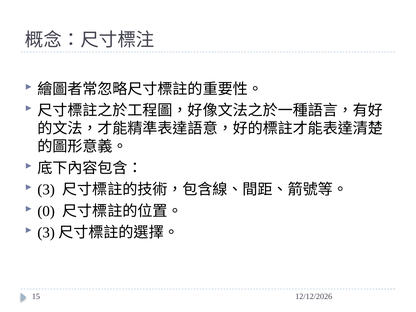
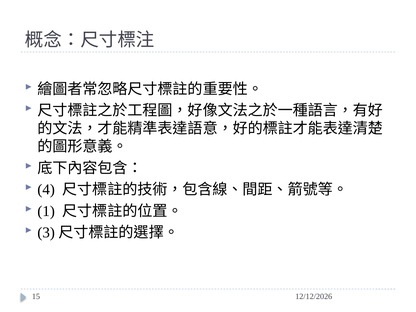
3: 3 -> 4 (46, 190)
0: 0 -> 1 (46, 211)
